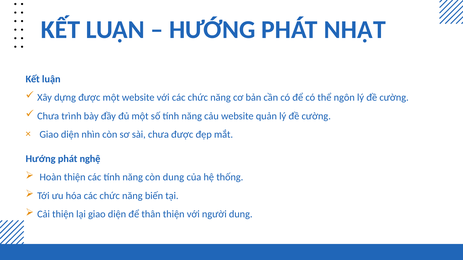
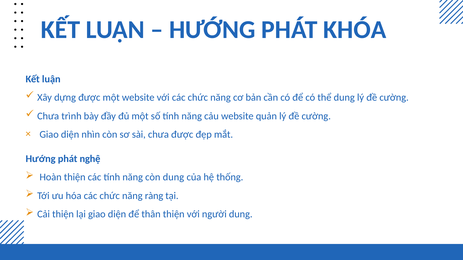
NHẬT: NHẬT -> KHÓA (355, 30)
thể ngôn: ngôn -> dung (344, 98)
biến: biến -> ràng (154, 196)
